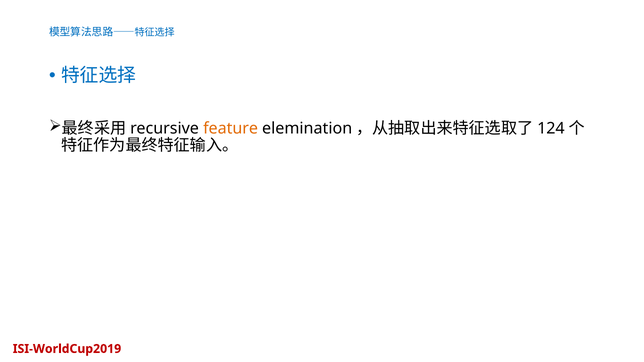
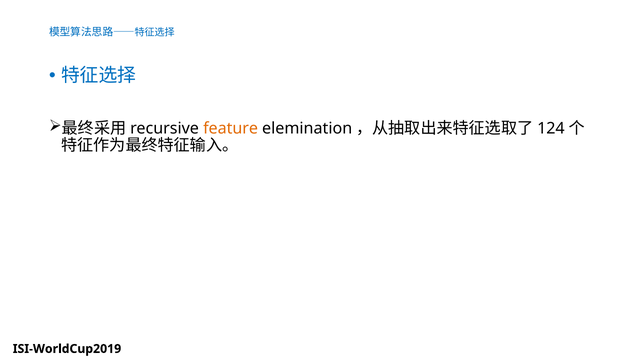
ISI-WorldCup2019 colour: red -> black (67, 349)
